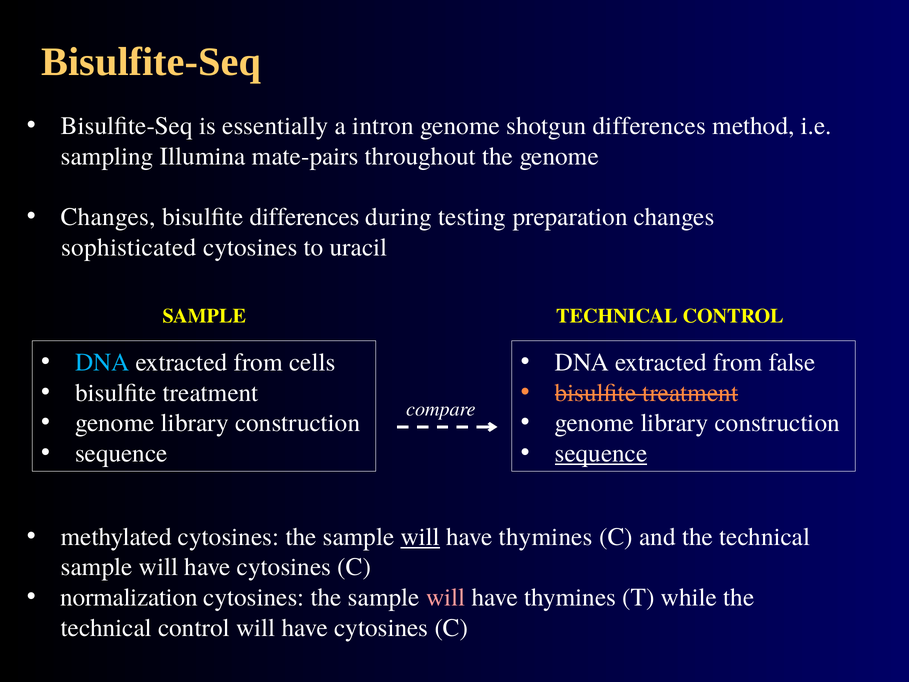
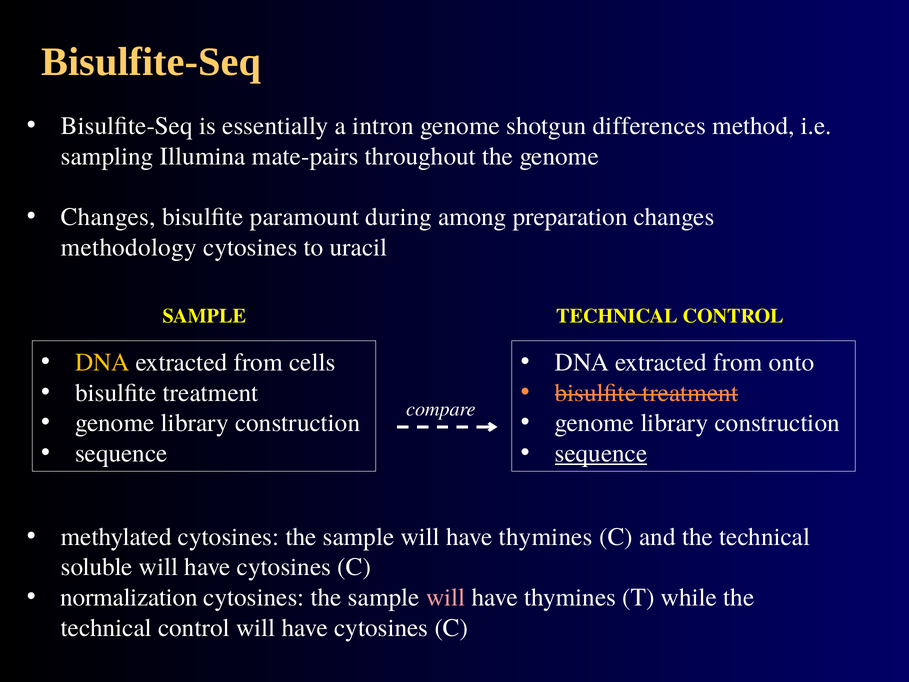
bisulfite differences: differences -> paramount (304, 217)
testing: testing -> among (472, 217)
sophisticated: sophisticated -> methodology (129, 247)
DNA colour: light blue -> yellow (102, 362)
false: false -> onto (792, 362)
will underline: present -> none (420, 537)
sample: sample -> soluble (97, 567)
